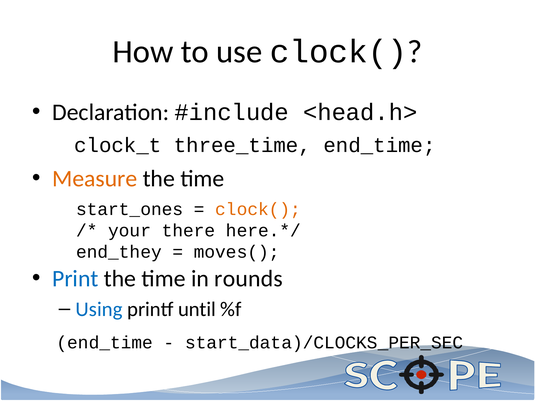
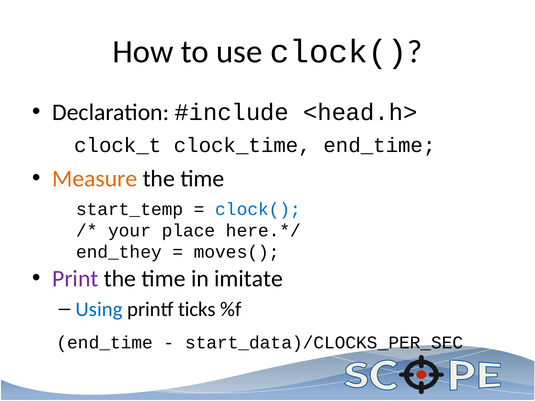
three_time: three_time -> clock_time (242, 145)
start_ones: start_ones -> start_temp (130, 209)
clock( colour: orange -> blue (258, 209)
there: there -> place (189, 231)
Print colour: blue -> purple (75, 279)
rounds: rounds -> imitate (249, 279)
until: until -> ticks (197, 309)
